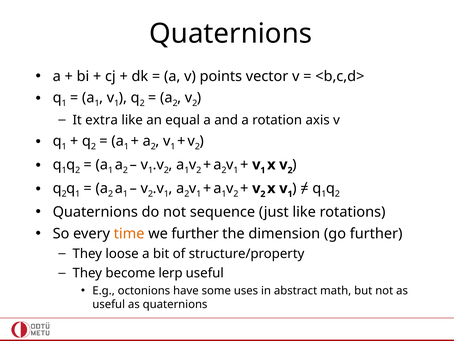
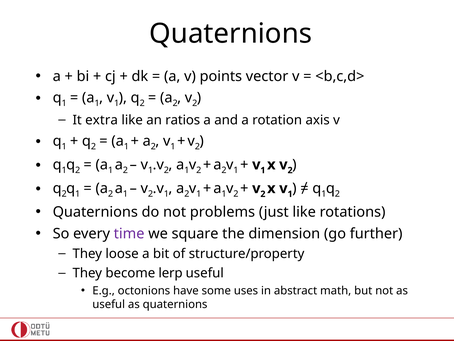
equal: equal -> ratios (183, 120)
sequence: sequence -> problems (222, 212)
time colour: orange -> purple (129, 233)
we further: further -> square (195, 233)
